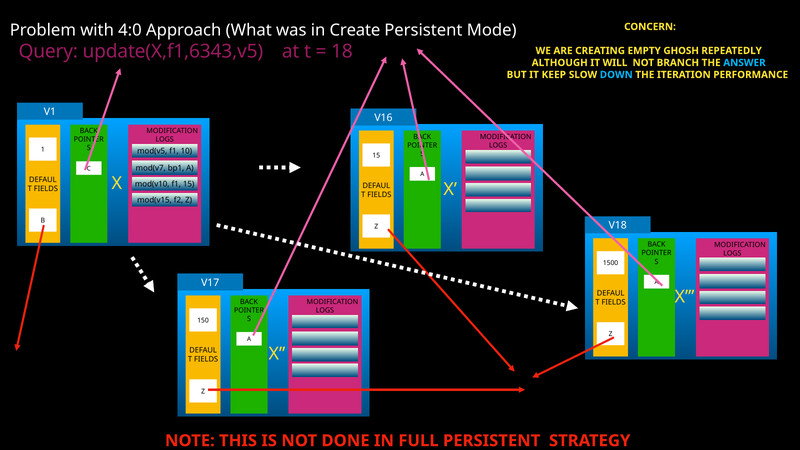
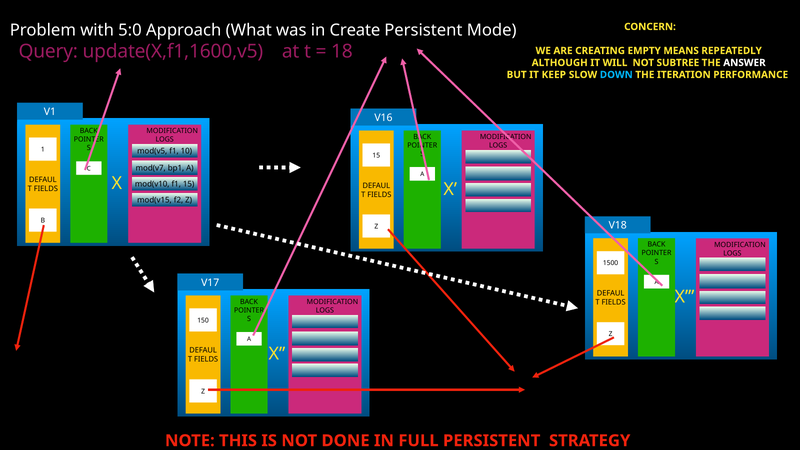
4:0: 4:0 -> 5:0 (130, 30)
update(X,f1,6343,v5: update(X,f1,6343,v5 -> update(X,f1,1600,v5 (173, 51)
GHOSH: GHOSH -> MEANS (681, 51)
BRANCH: BRANCH -> SUBTREE (678, 63)
ANSWER colour: light blue -> white (744, 63)
